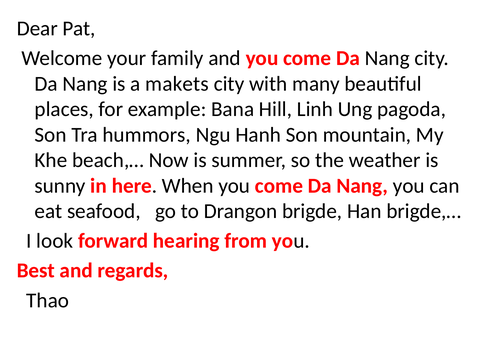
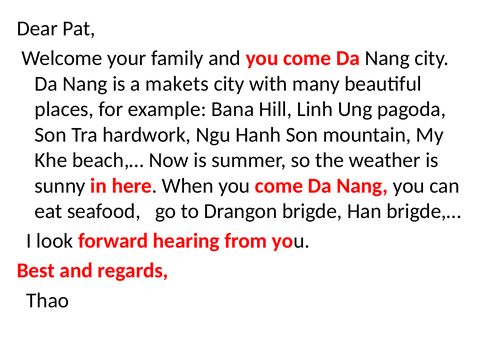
hummors: hummors -> hardwork (147, 135)
